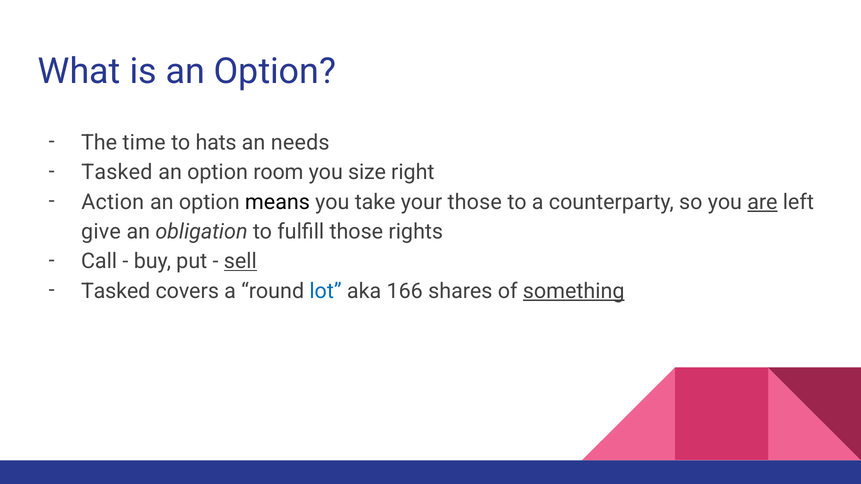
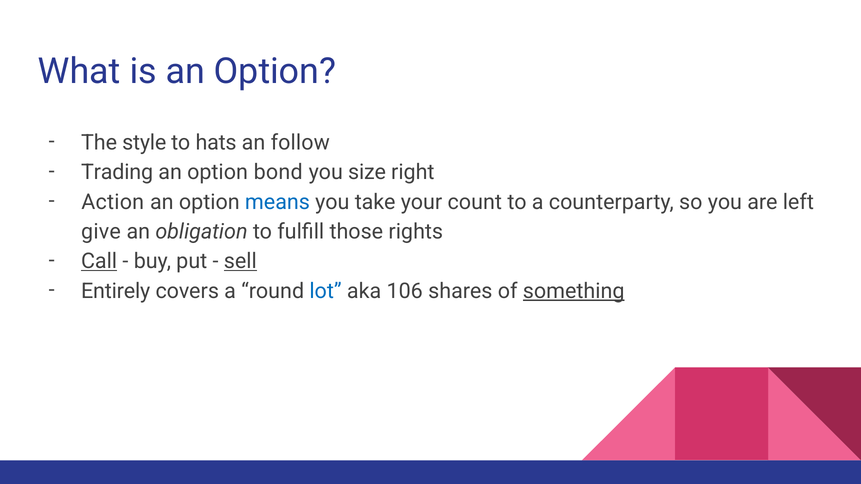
time: time -> style (144, 143)
needs: needs -> follow (300, 143)
Tasked: Tasked -> Trading (117, 172)
room: room -> bond (278, 172)
means colour: black -> blue (277, 202)
your those: those -> count (475, 202)
are underline: present -> none (762, 202)
Call underline: none -> present (99, 261)
Tasked: Tasked -> Entirely (116, 291)
166: 166 -> 106 (405, 291)
